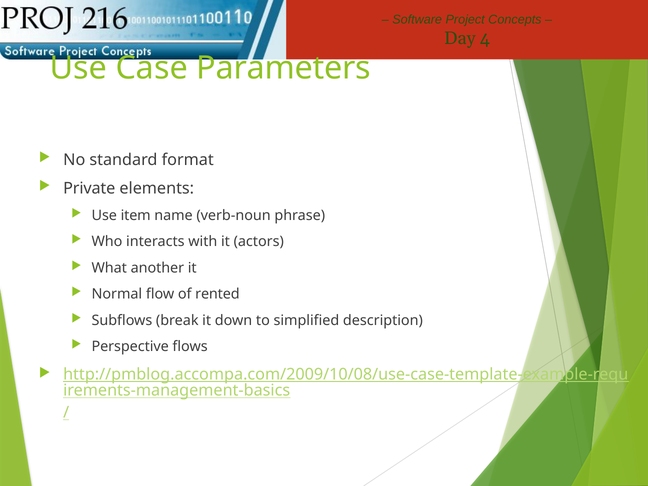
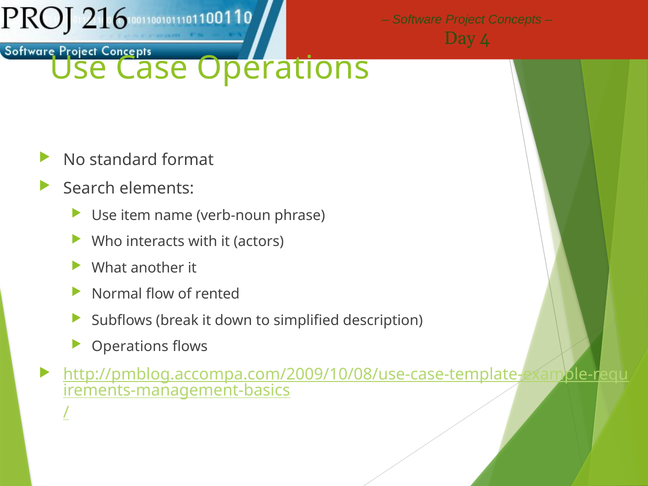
Case Parameters: Parameters -> Operations (283, 68)
Private: Private -> Search (89, 188)
Perspective: Perspective -> Operations (130, 347)
